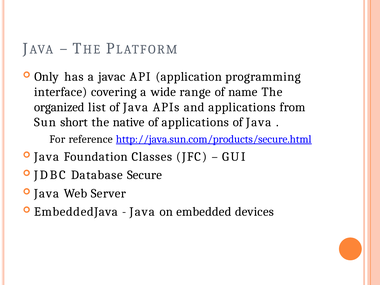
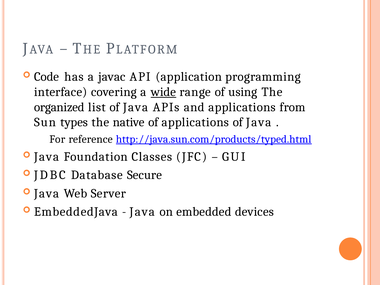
Only: Only -> Code (47, 77)
wide underline: none -> present (163, 92)
name: name -> using (243, 92)
short: short -> types (74, 122)
http://java.sun.com/products/secure.html: http://java.sun.com/products/secure.html -> http://java.sun.com/products/typed.html (214, 139)
